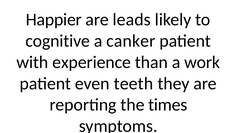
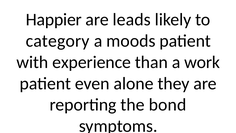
cognitive: cognitive -> category (58, 41)
canker: canker -> moods (131, 41)
teeth: teeth -> alone (134, 83)
times: times -> bond (168, 105)
